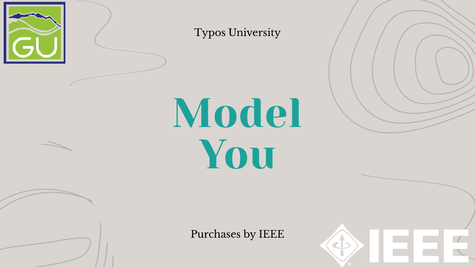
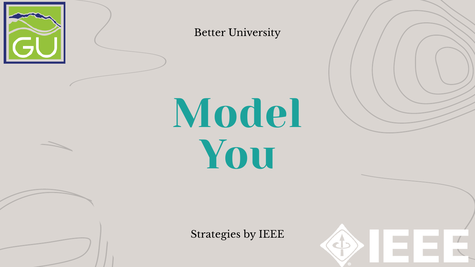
Typos: Typos -> Better (210, 33)
Purchases: Purchases -> Strategies (216, 235)
